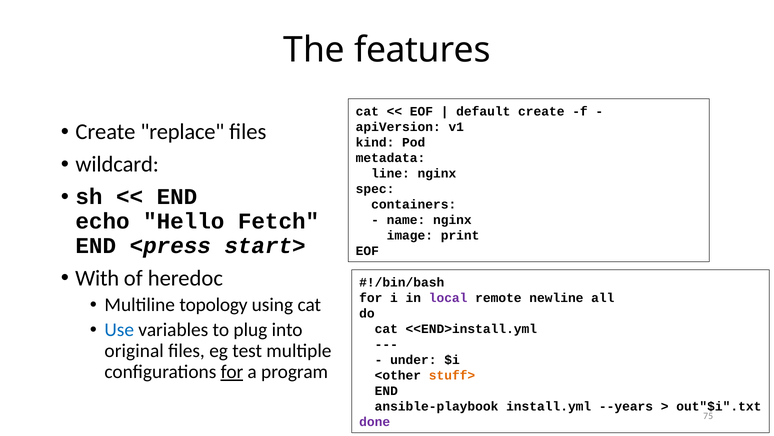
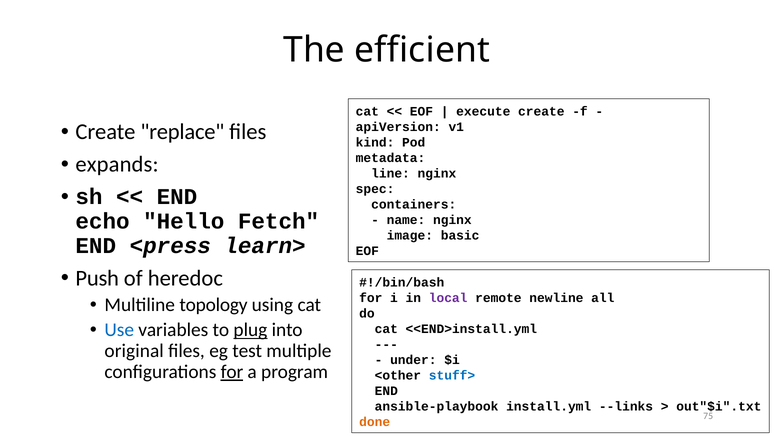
features: features -> efficient (422, 50)
default: default -> execute (483, 111)
wildcard: wildcard -> expands (117, 164)
print: print -> basic (460, 235)
start>: start> -> learn> (265, 245)
With: With -> Push (97, 278)
plug underline: none -> present (250, 330)
stuff> colour: orange -> blue (452, 375)
--years: --years -> --links (626, 406)
done colour: purple -> orange (375, 421)
